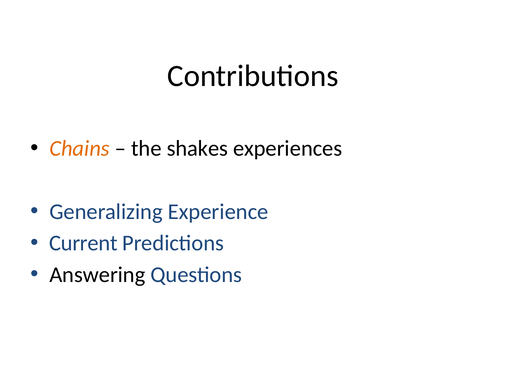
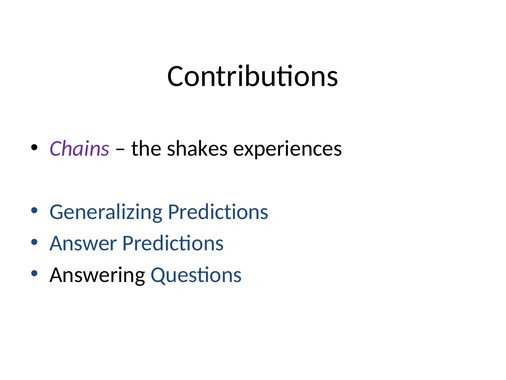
Chains colour: orange -> purple (80, 148)
Generalizing Experience: Experience -> Predictions (218, 211)
Current: Current -> Answer (83, 243)
